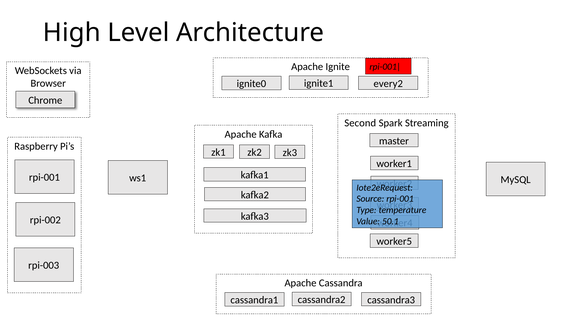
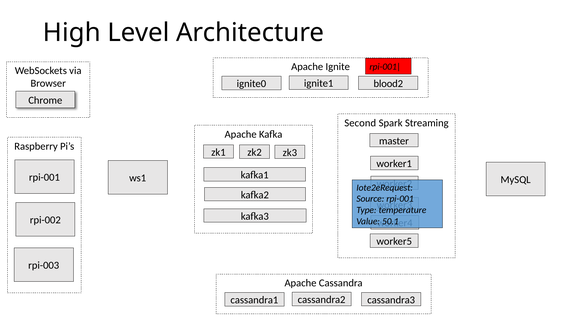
every2: every2 -> blood2 (388, 84)
